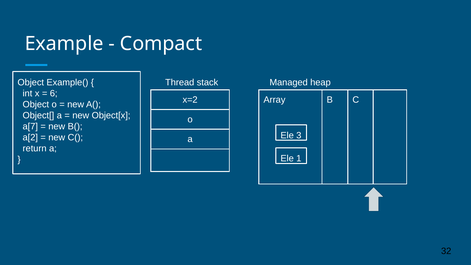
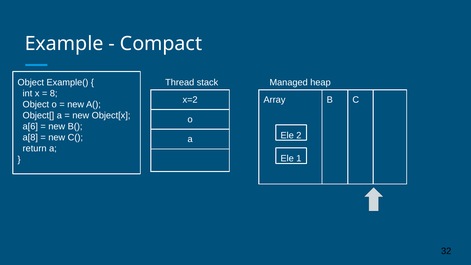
6: 6 -> 8 (54, 93)
a[7: a[7 -> a[6 (30, 126)
3: 3 -> 2 (299, 136)
a[2: a[2 -> a[8 (30, 137)
